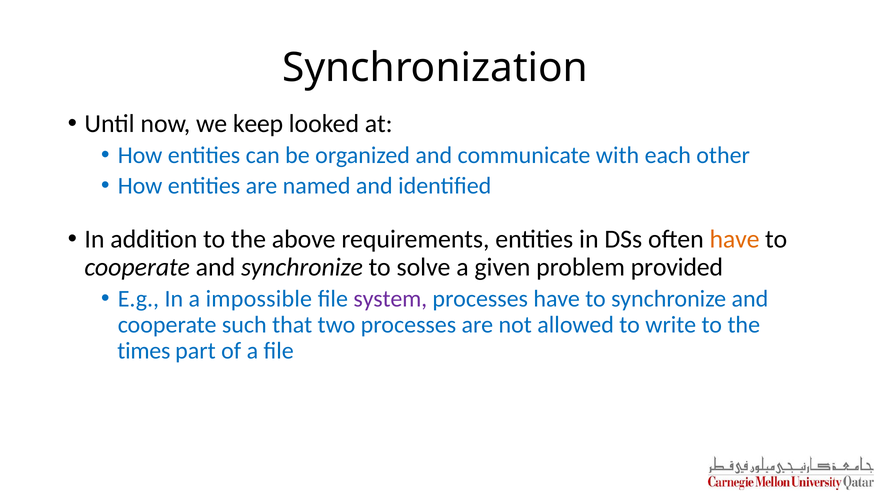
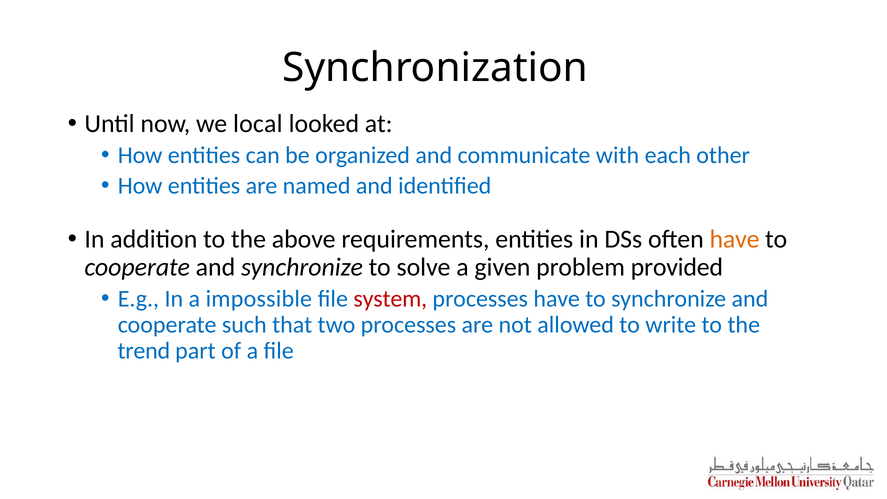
keep: keep -> local (258, 124)
system colour: purple -> red (390, 299)
times: times -> trend (144, 351)
